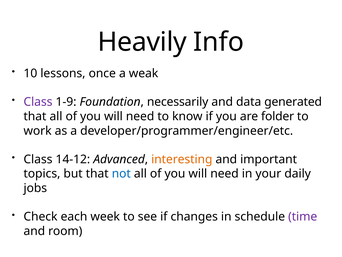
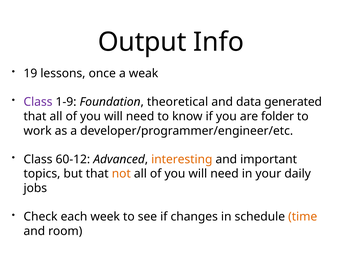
Heavily: Heavily -> Output (142, 42)
10: 10 -> 19 (30, 73)
necessarily: necessarily -> theoretical (178, 102)
14-12: 14-12 -> 60-12 (73, 159)
not colour: blue -> orange (121, 173)
time colour: purple -> orange (303, 216)
